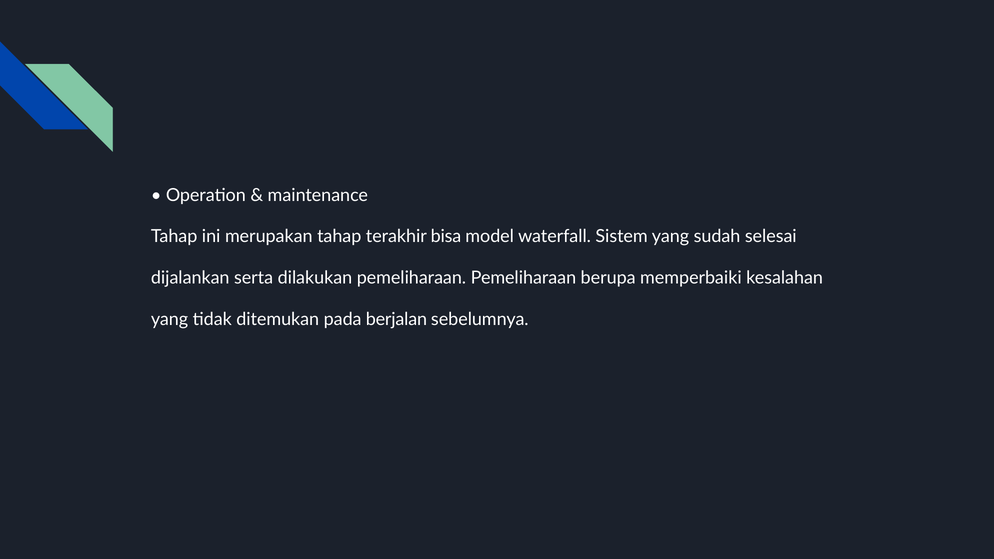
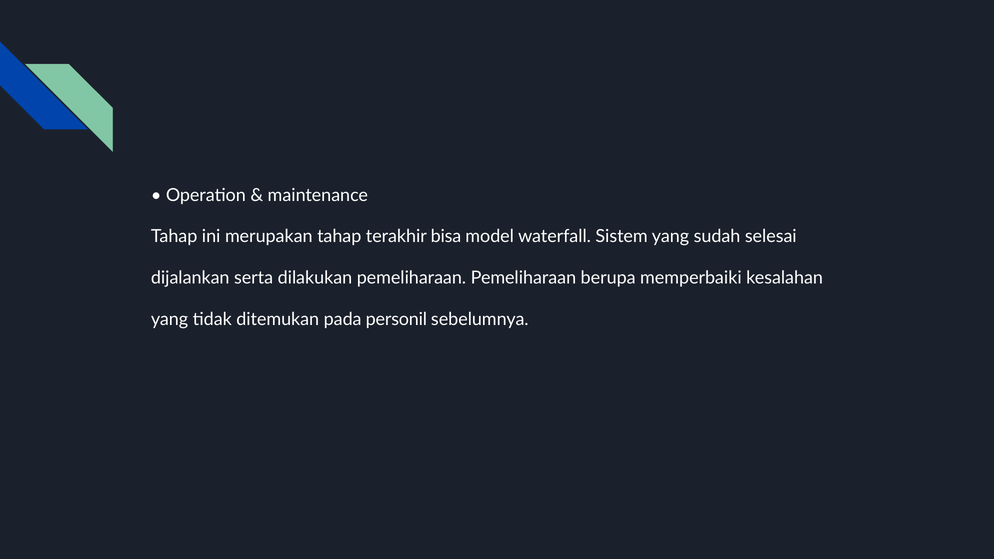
berjalan: berjalan -> personil (396, 319)
